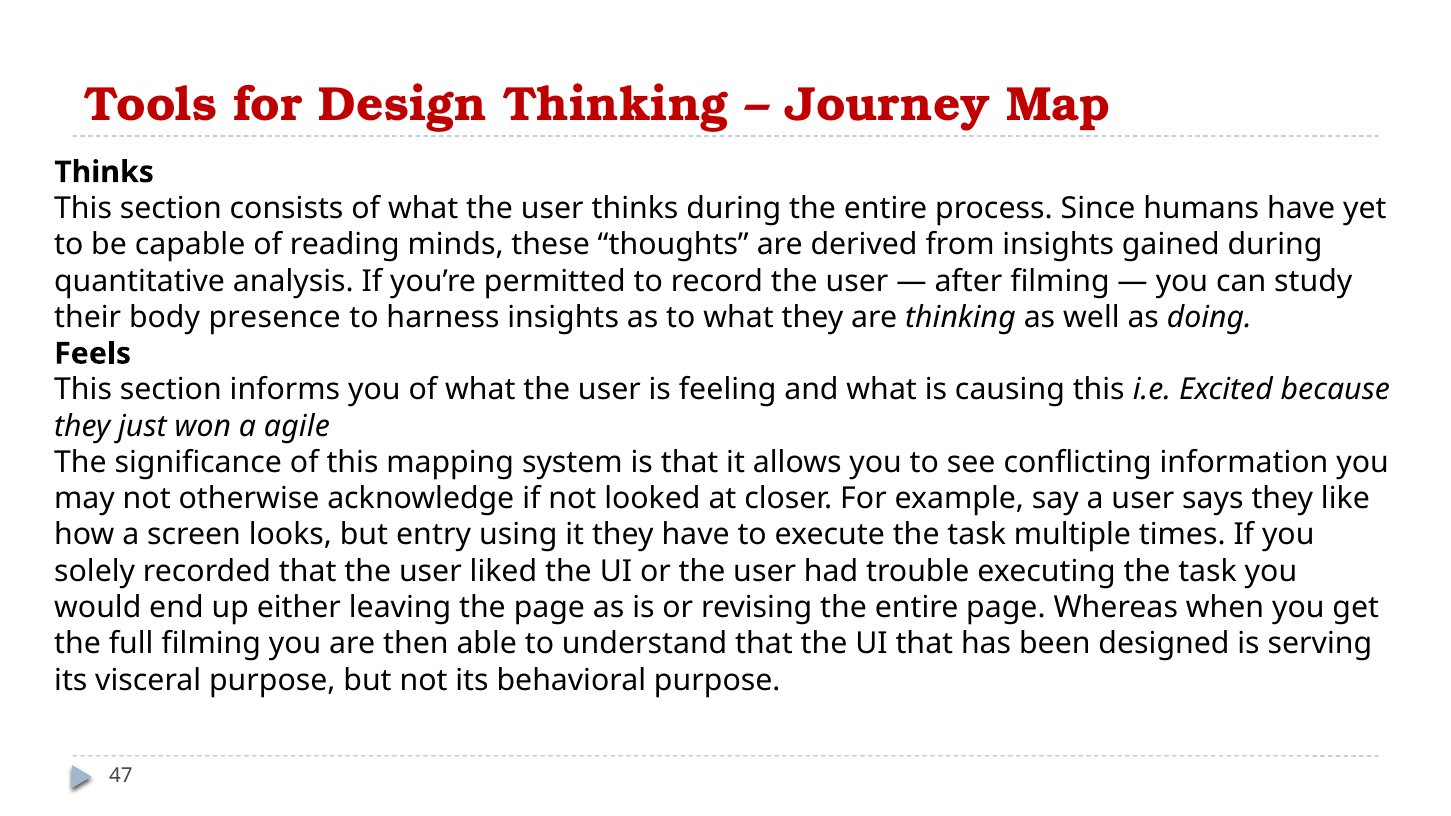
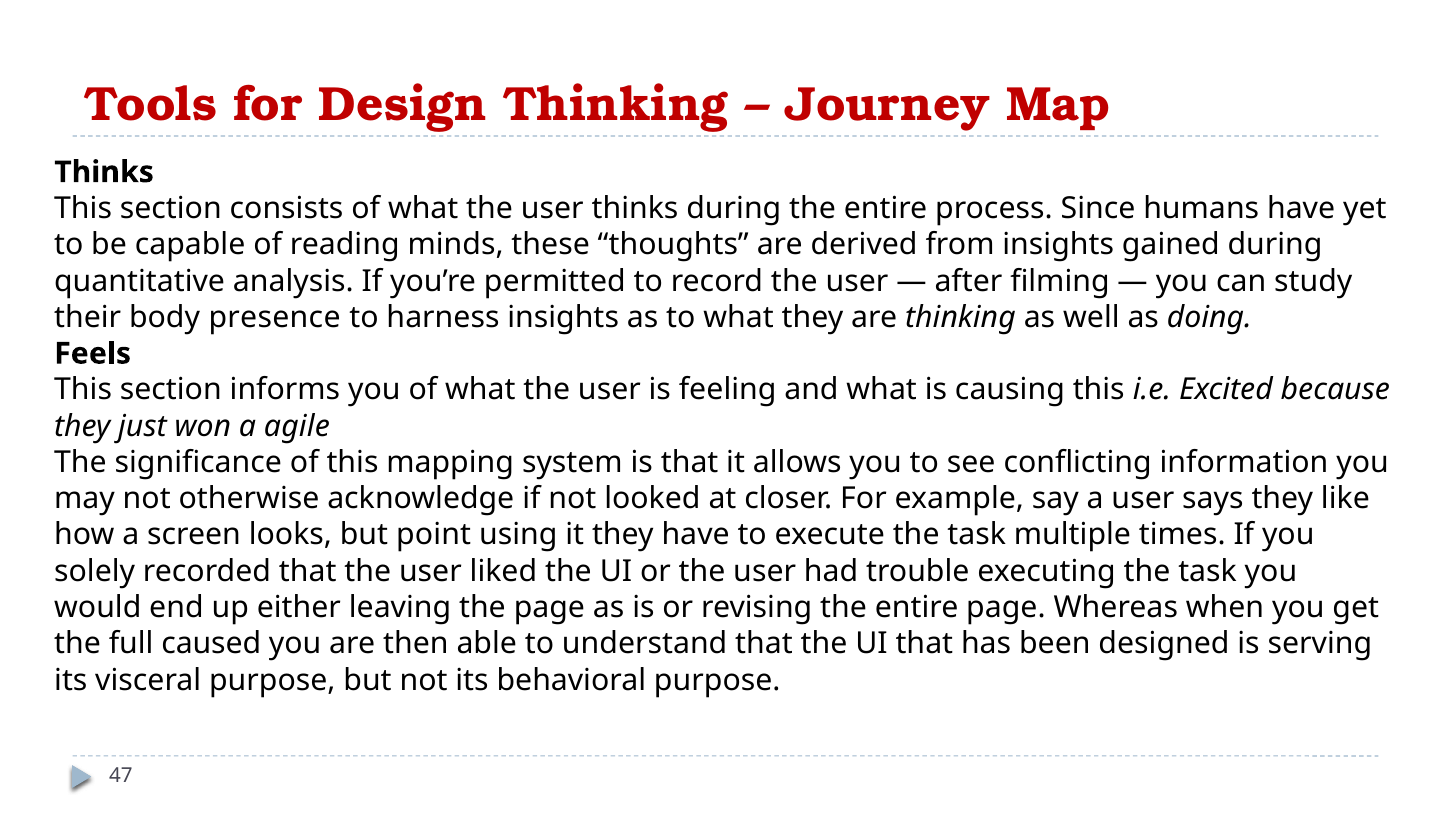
entry: entry -> point (434, 535)
full filming: filming -> caused (211, 644)
